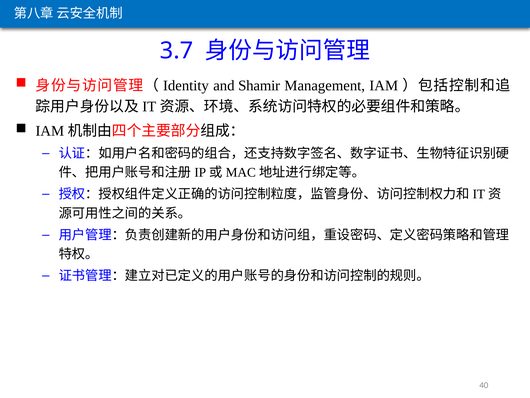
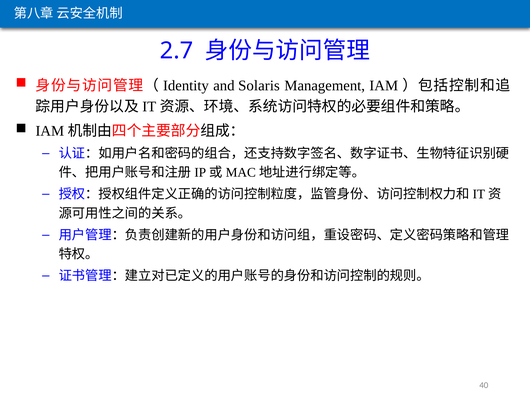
3.7: 3.7 -> 2.7 (177, 51)
Shamir: Shamir -> Solaris (259, 85)
